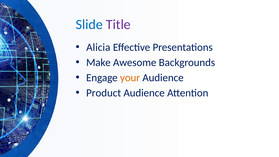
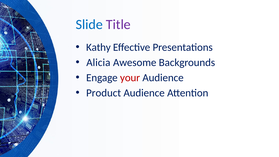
Alicia: Alicia -> Kathy (98, 47)
Make: Make -> Alicia (98, 63)
your colour: orange -> red (130, 78)
